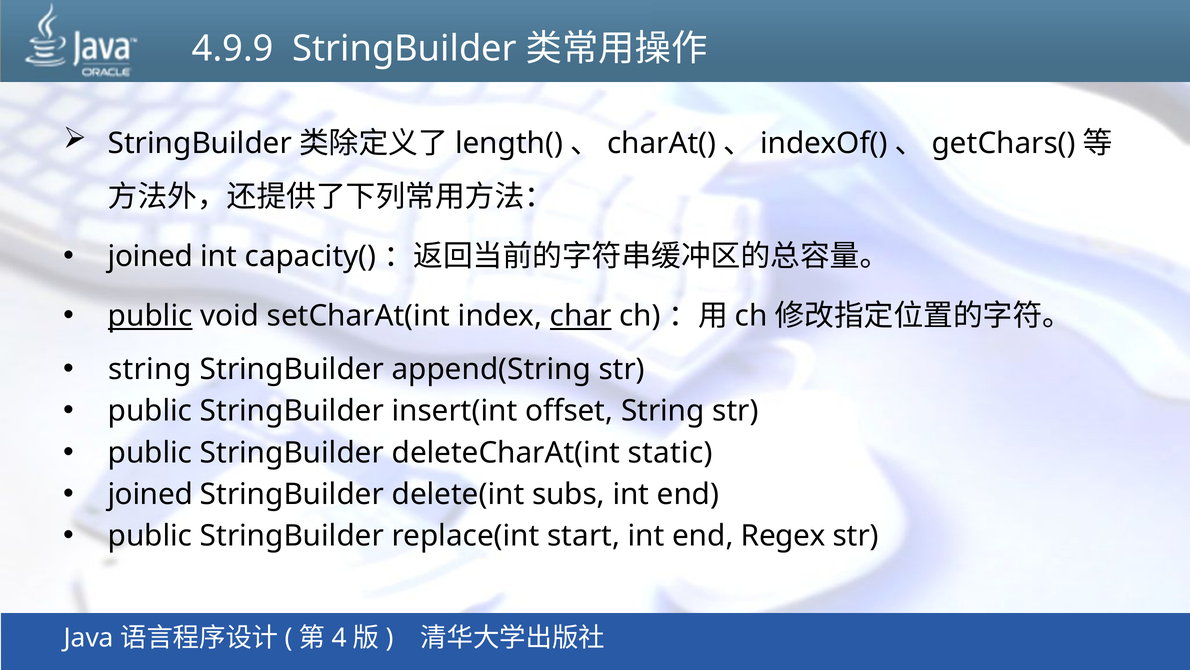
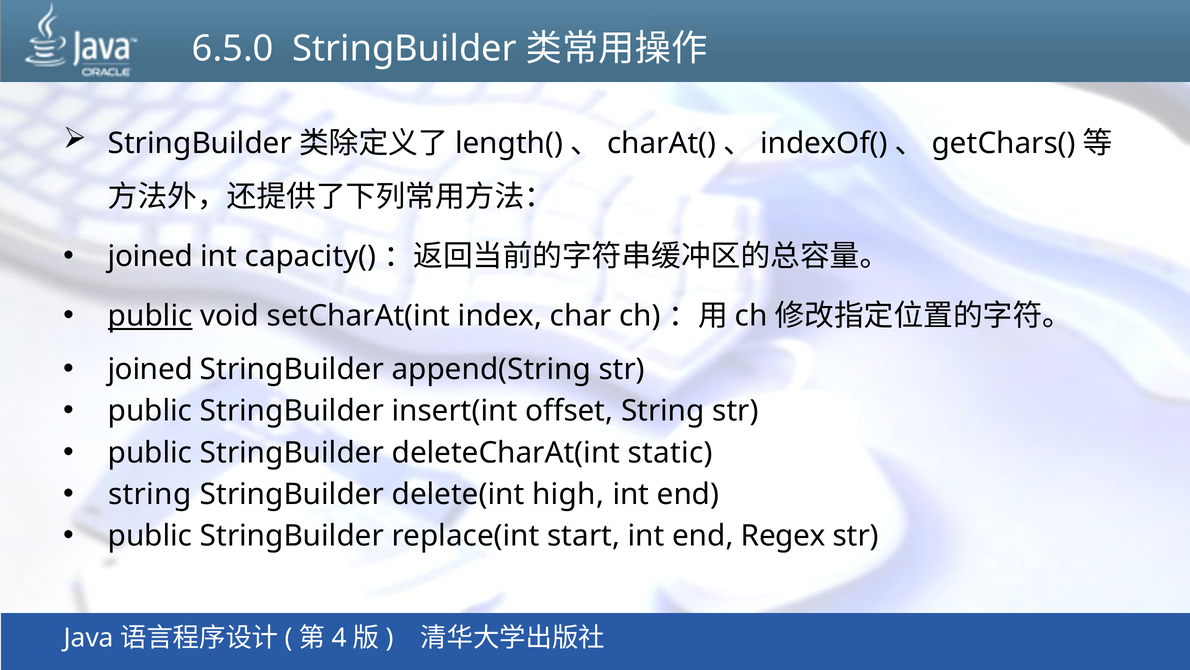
4.9.9: 4.9.9 -> 6.5.0 (233, 49)
char underline: present -> none (581, 316)
string: string -> joined (150, 369)
joined: joined -> string (150, 494)
subs: subs -> high (568, 494)
